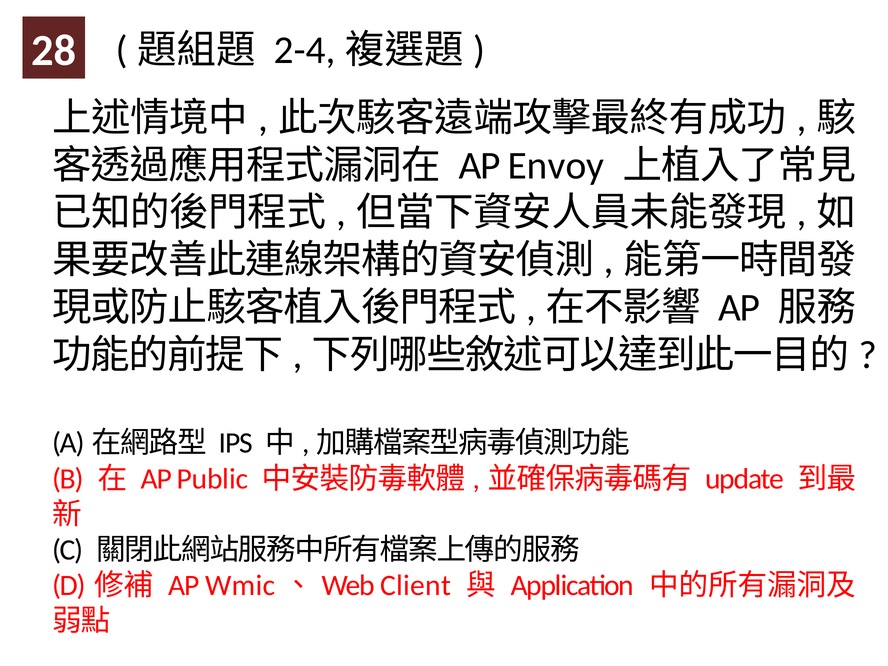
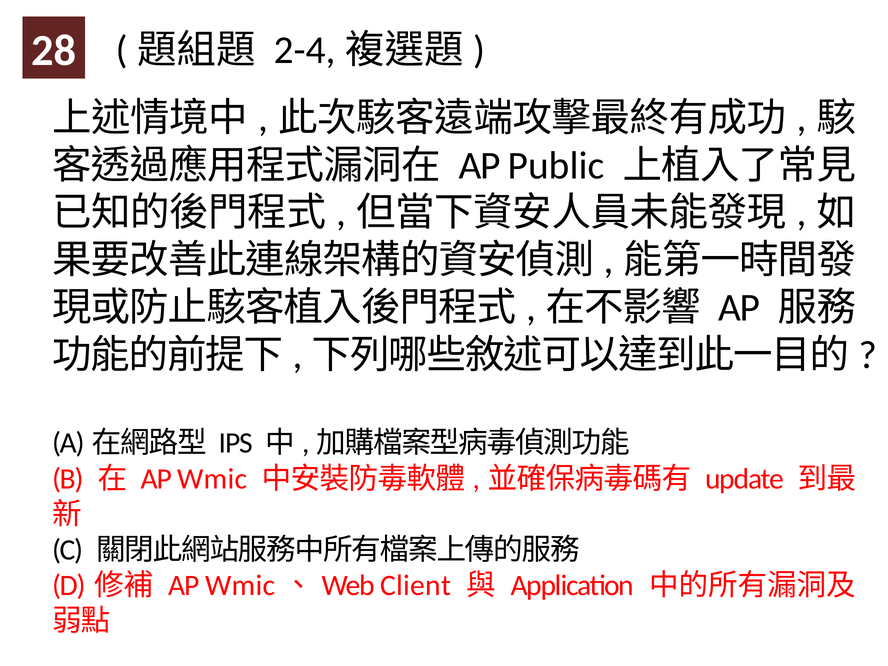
Envoy: Envoy -> Public (556, 166)
Public: Public -> Wmic (212, 479)
